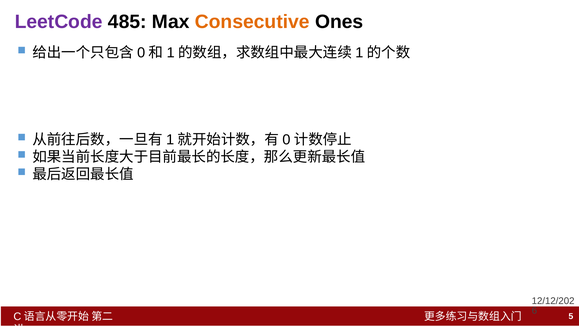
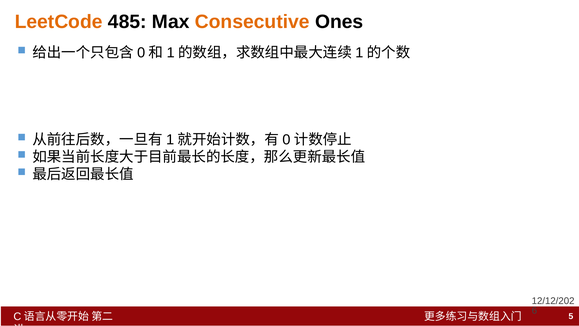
LeetCode colour: purple -> orange (59, 22)
